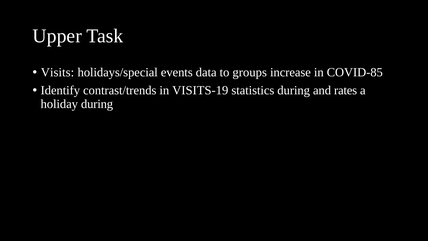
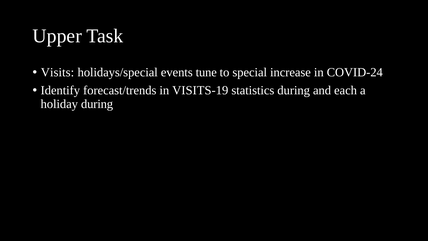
data: data -> tune (206, 72)
groups: groups -> special (250, 72)
COVID-85: COVID-85 -> COVID-24 (355, 72)
contrast/trends: contrast/trends -> forecast/trends (120, 90)
rates: rates -> each (346, 90)
